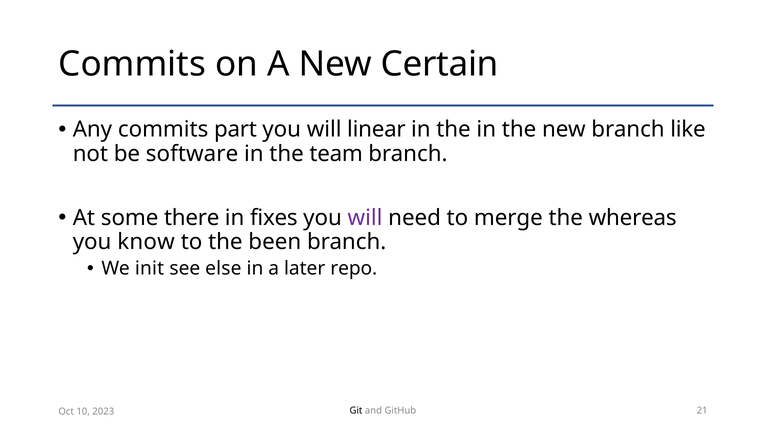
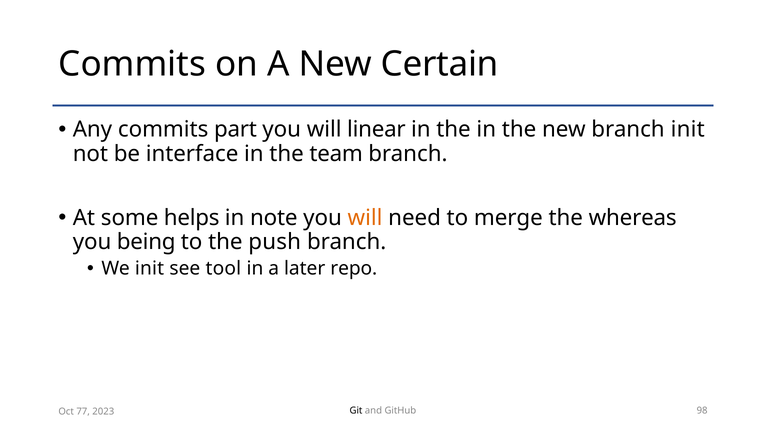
branch like: like -> init (688, 130)
software: software -> interface (192, 154)
there: there -> helps (192, 218)
fixes: fixes -> note (274, 218)
will colour: purple -> orange (365, 218)
know: know -> being (146, 242)
been: been -> push (275, 242)
else: else -> tool (223, 268)
21: 21 -> 98 (702, 411)
10: 10 -> 77 (83, 411)
